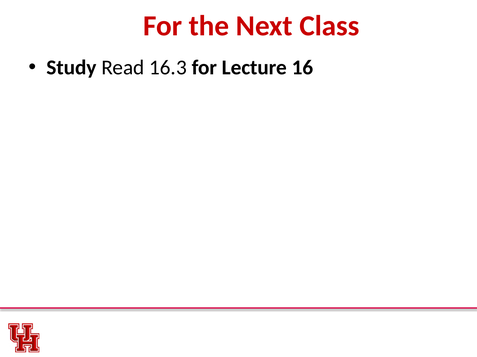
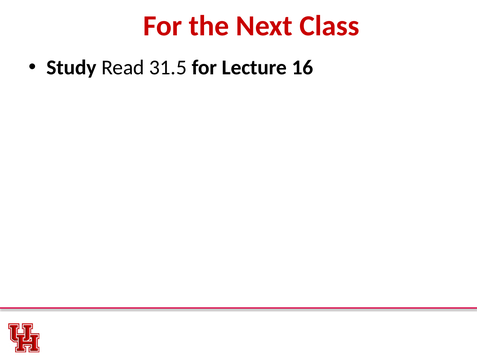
16.3: 16.3 -> 31.5 (168, 68)
